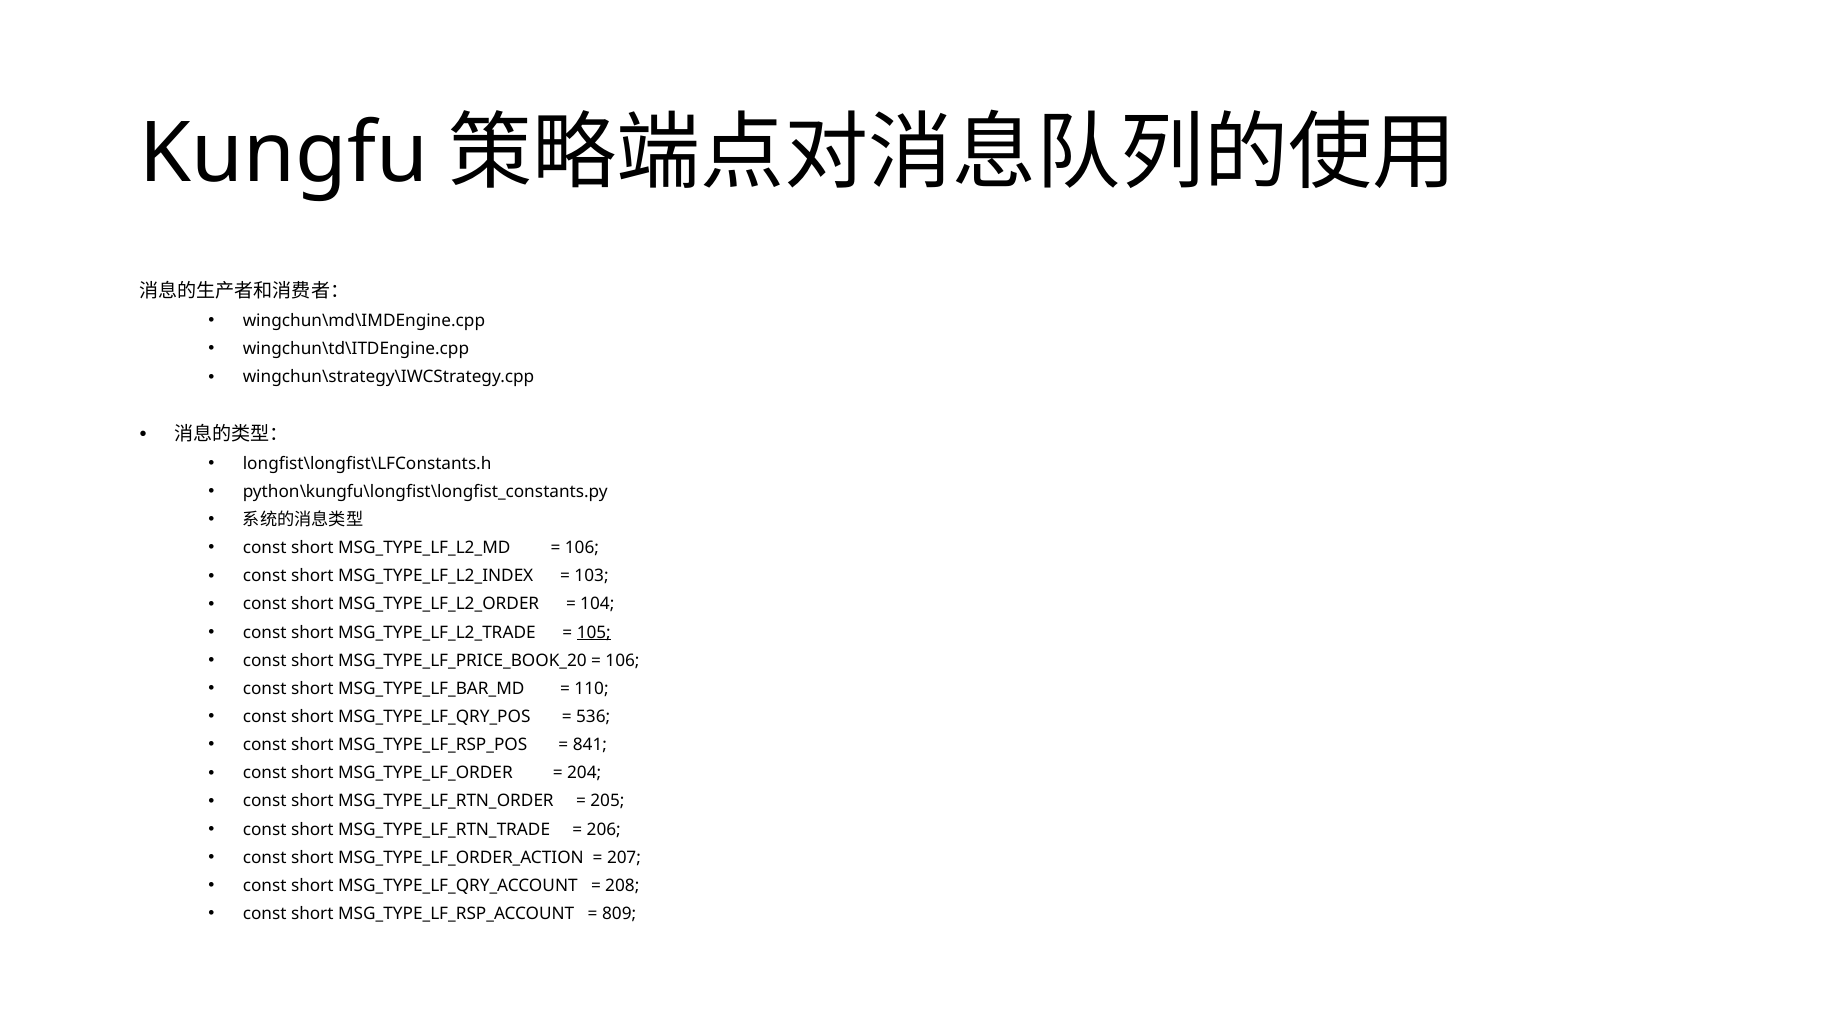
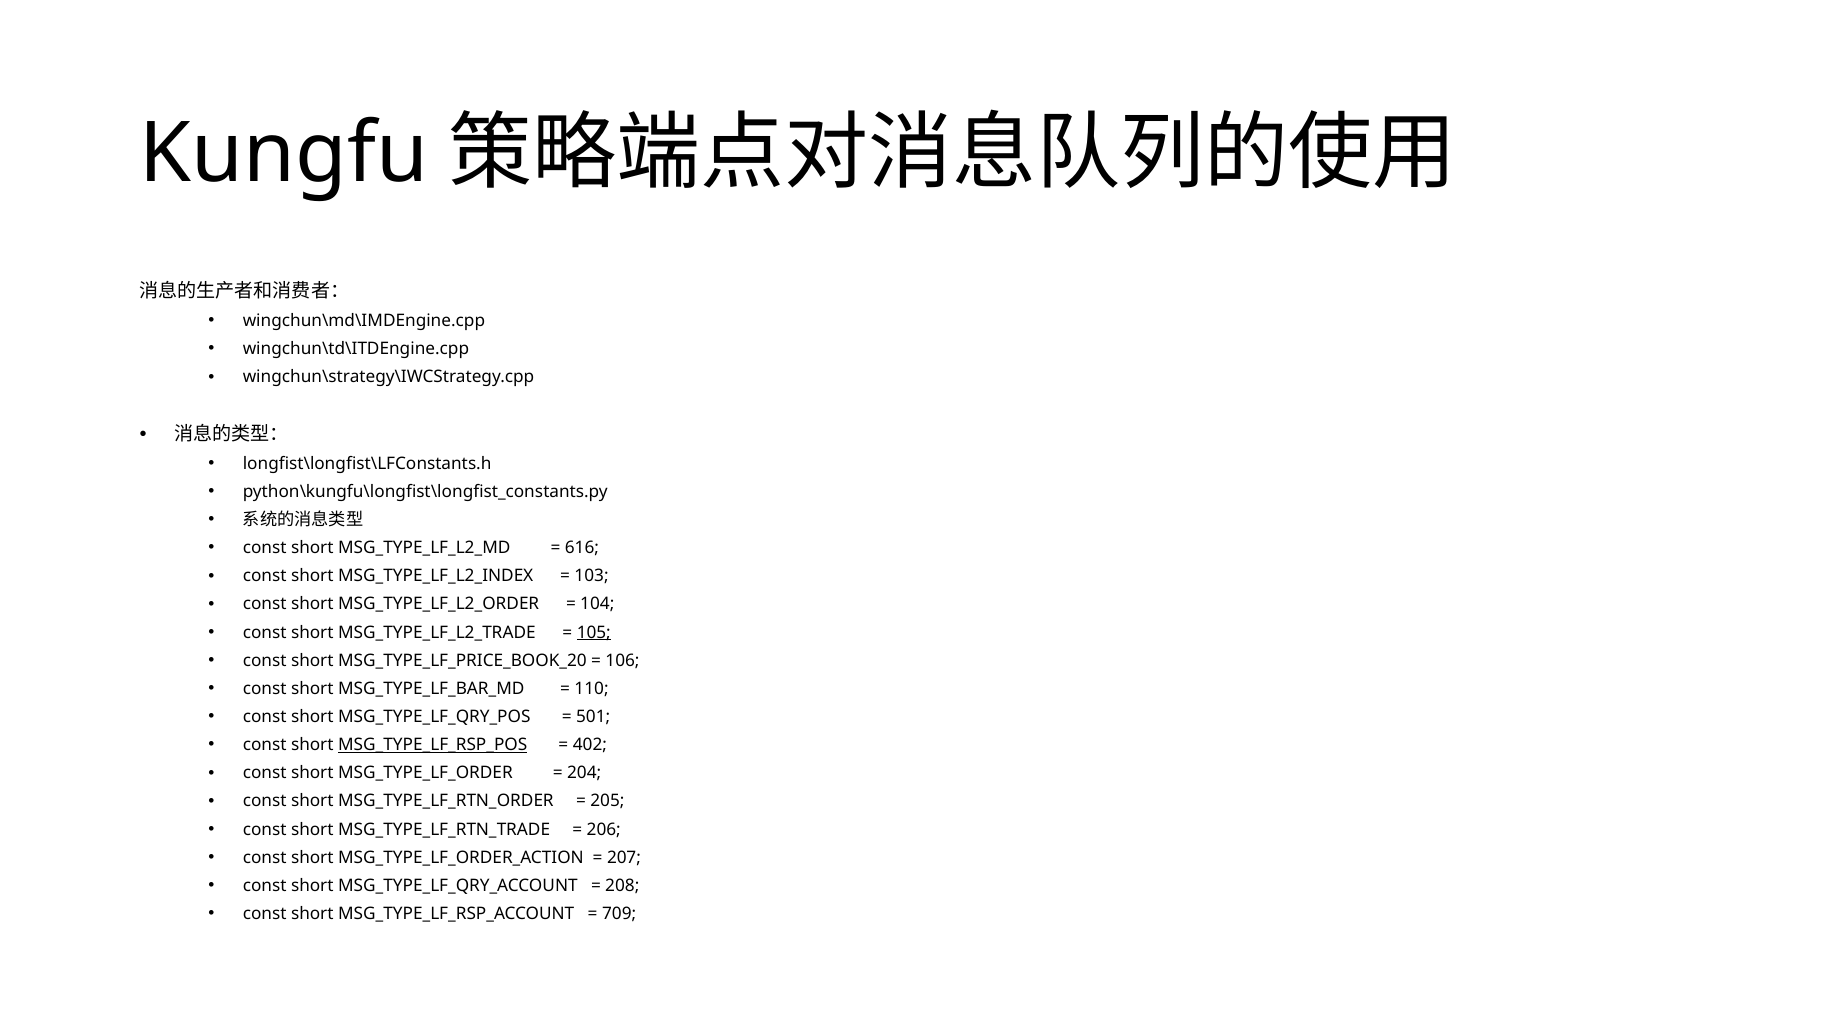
106: 106 -> 616 (582, 548)
536: 536 -> 501 (593, 717)
MSG_TYPE_LF_RSP_POS underline: none -> present (433, 745)
841: 841 -> 402 (590, 745)
809: 809 -> 709 (619, 914)
